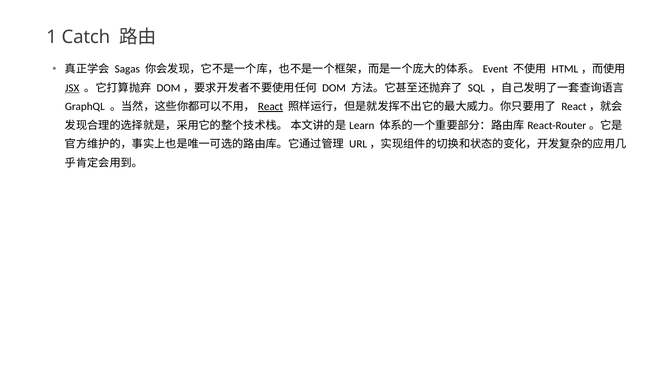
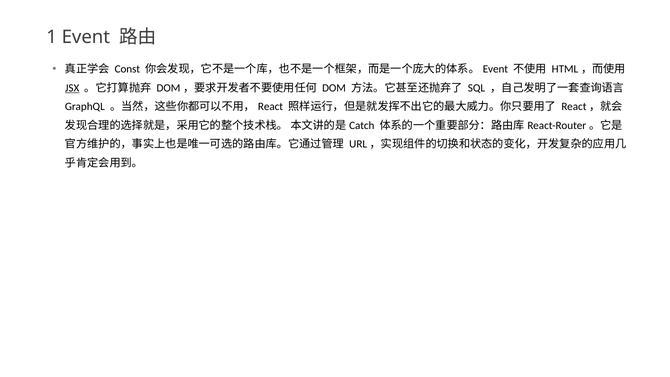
1 Catch: Catch -> Event (86, 37)
Sagas: Sagas -> Const (127, 69)
React underline: present -> none (270, 107)
Learn: Learn -> Catch (362, 125)
